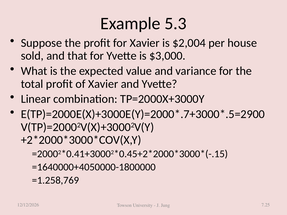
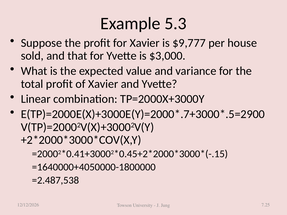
$2,004: $2,004 -> $9,777 (189, 43)
=1.258,769: =1.258,769 -> =2.487,538 (55, 180)
